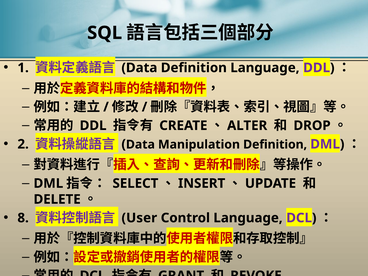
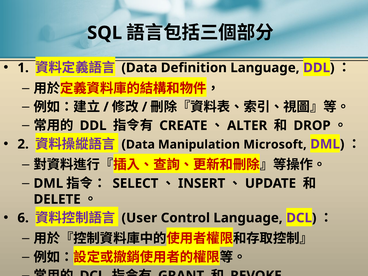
Manipulation Definition: Definition -> Microsoft (275, 144)
8: 8 -> 6 (23, 218)
